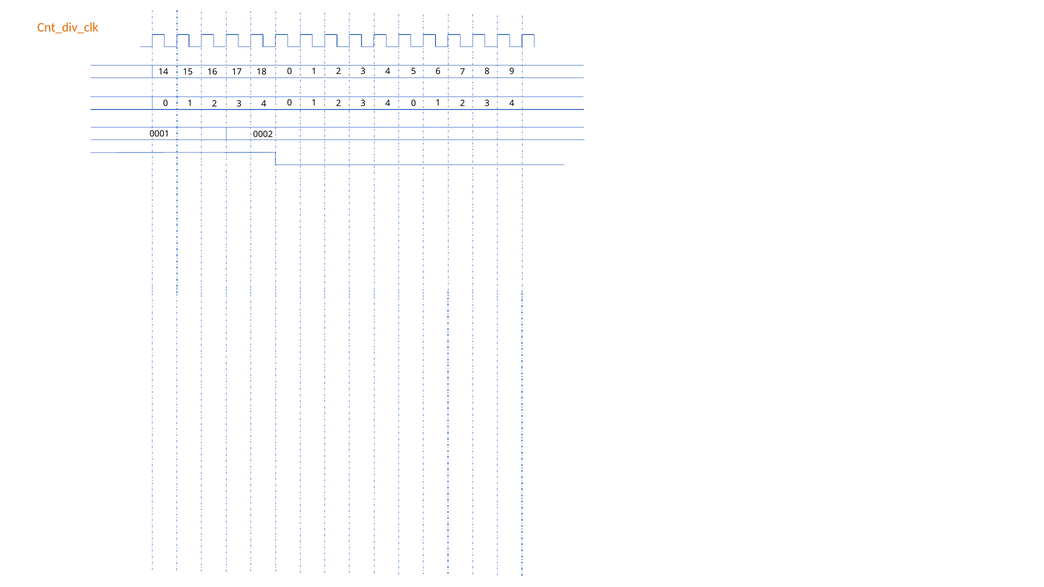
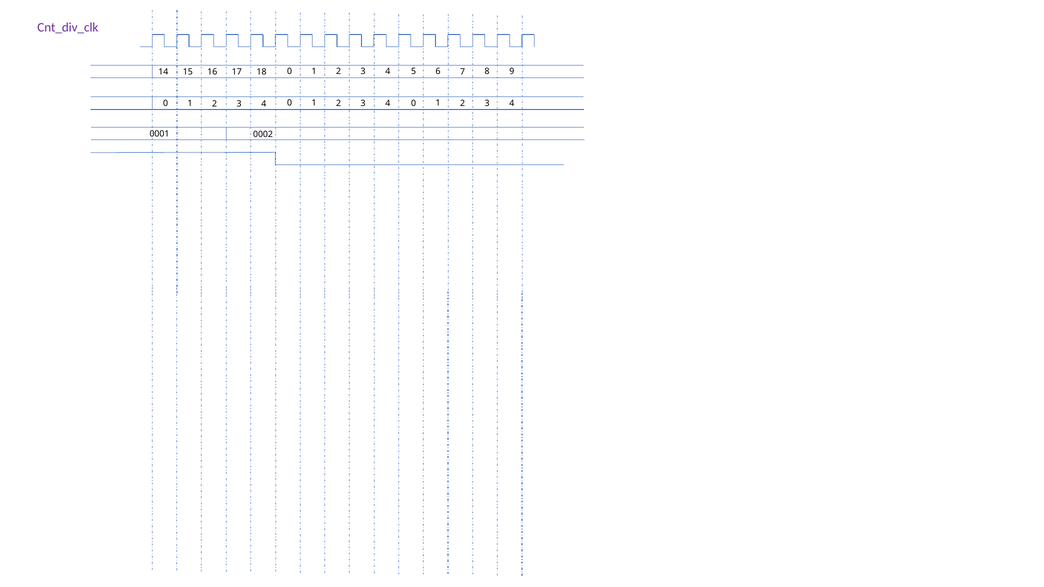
Cnt_div_clk colour: orange -> purple (68, 27)
